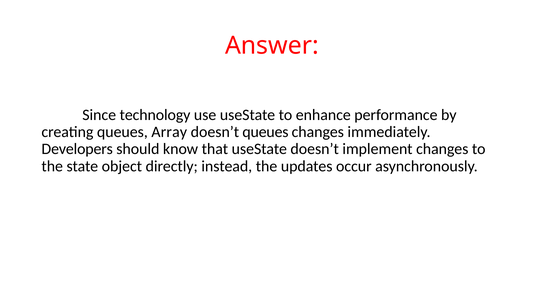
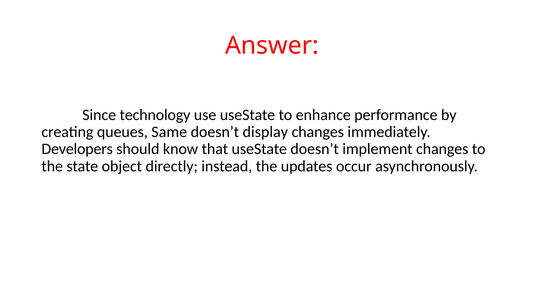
Array: Array -> Same (169, 132)
doesn’t queues: queues -> display (265, 132)
